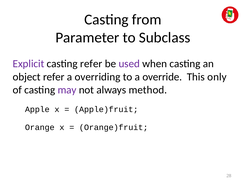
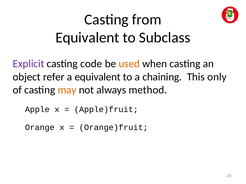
Parameter: Parameter -> Equivalent (87, 38)
casting refer: refer -> code (91, 64)
used colour: purple -> orange (129, 64)
a overriding: overriding -> equivalent (98, 77)
override: override -> chaining (162, 77)
may colour: purple -> orange (67, 90)
